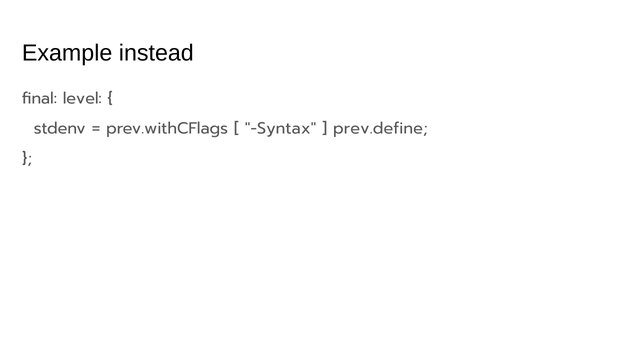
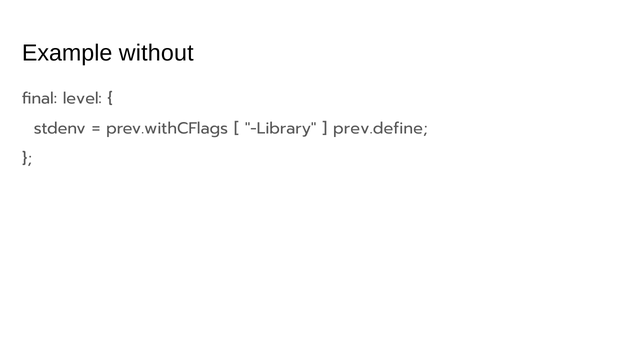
instead: instead -> without (156, 53)
Syntax: Syntax -> Library (281, 128)
